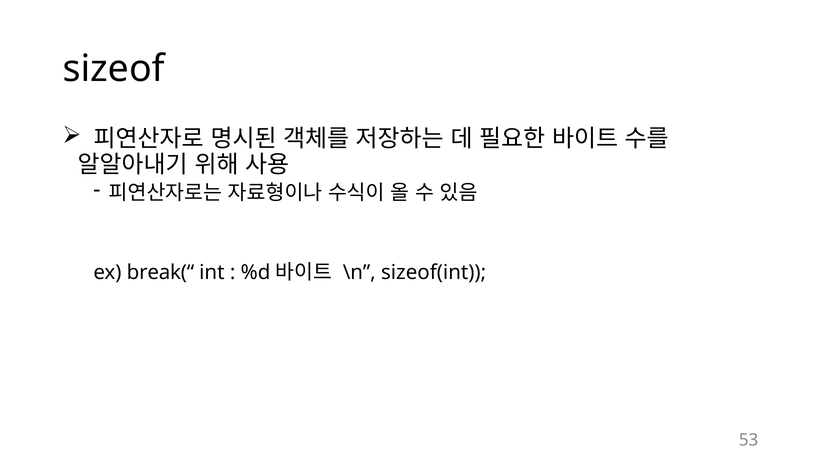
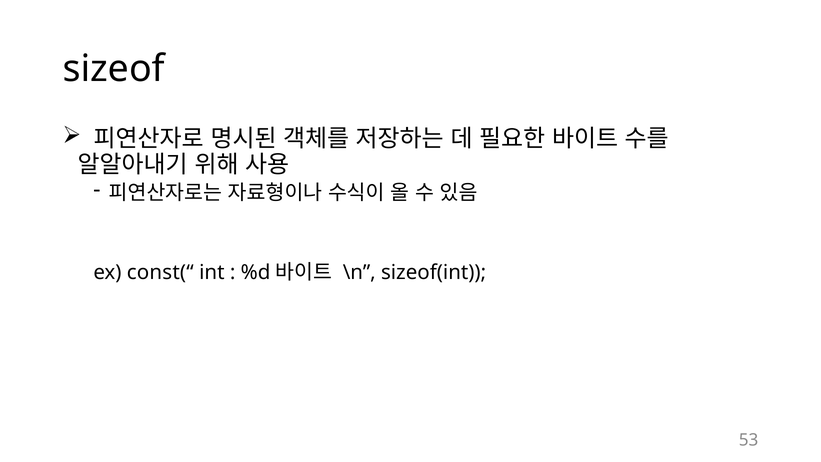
break(“: break(“ -> const(“ (160, 272)
